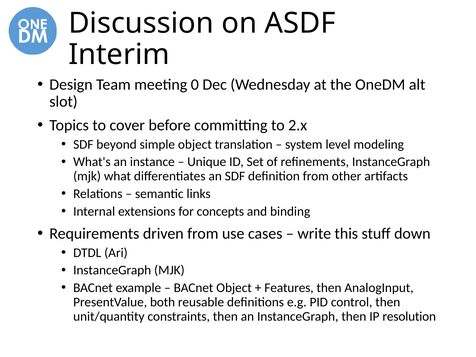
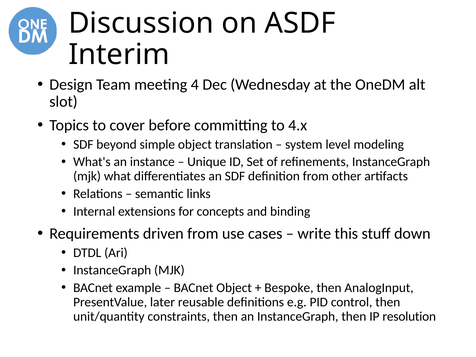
0: 0 -> 4 (195, 84)
2.x: 2.x -> 4.x (298, 125)
Features: Features -> Bespoke (289, 288)
both: both -> later (162, 302)
